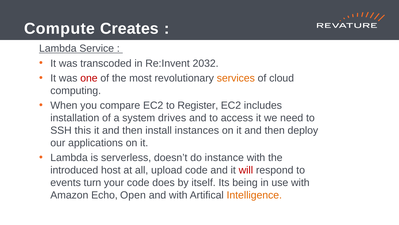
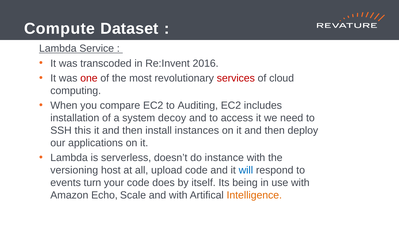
Creates: Creates -> Dataset (129, 28)
2032: 2032 -> 2016 (206, 63)
services colour: orange -> red (236, 78)
Register: Register -> Auditing (198, 105)
drives: drives -> decoy (172, 118)
introduced: introduced -> versioning (74, 170)
will colour: red -> blue (246, 170)
Open: Open -> Scale (133, 195)
